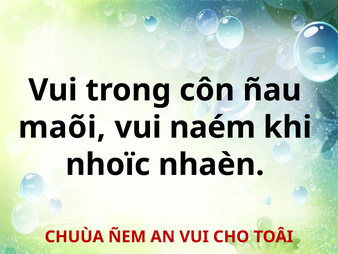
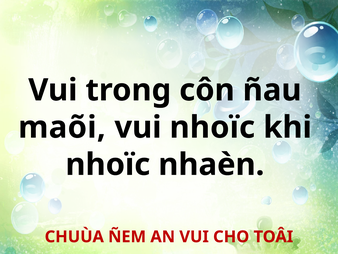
vui naém: naém -> nhoïc (212, 127)
